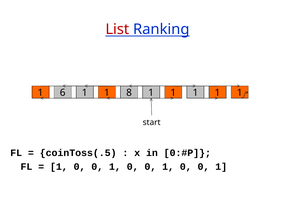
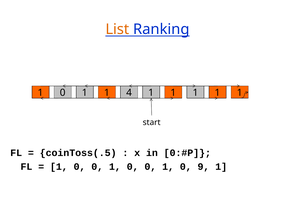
List colour: red -> orange (117, 29)
6: 6 -> 0 (63, 93)
8: 8 -> 4 (129, 93)
0: 0 -> 9 (203, 167)
